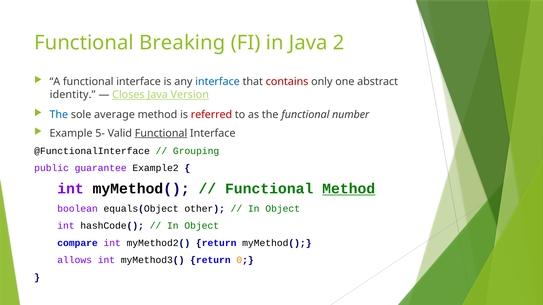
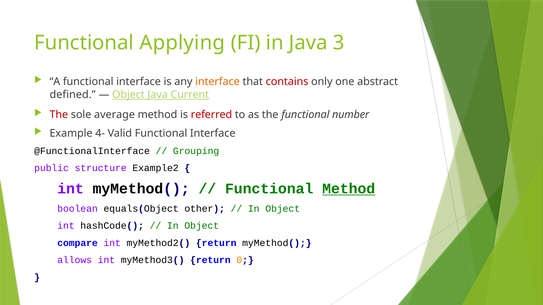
Breaking: Breaking -> Applying (182, 43)
2: 2 -> 3 (339, 43)
interface colour: blue -> orange (218, 82)
identity: identity -> defined (73, 95)
Closes: Closes -> Object (128, 95)
Version: Version -> Current (190, 95)
The colour: blue -> red (59, 115)
5-: 5- -> 4- (100, 133)
Functional underline: present -> none (161, 133)
guarantee: guarantee -> structure (101, 168)
